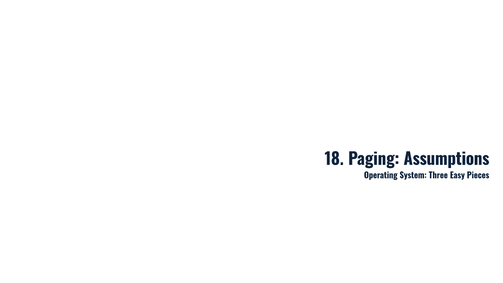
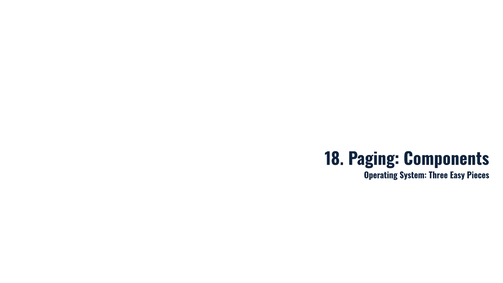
Assumptions: Assumptions -> Components (446, 159)
